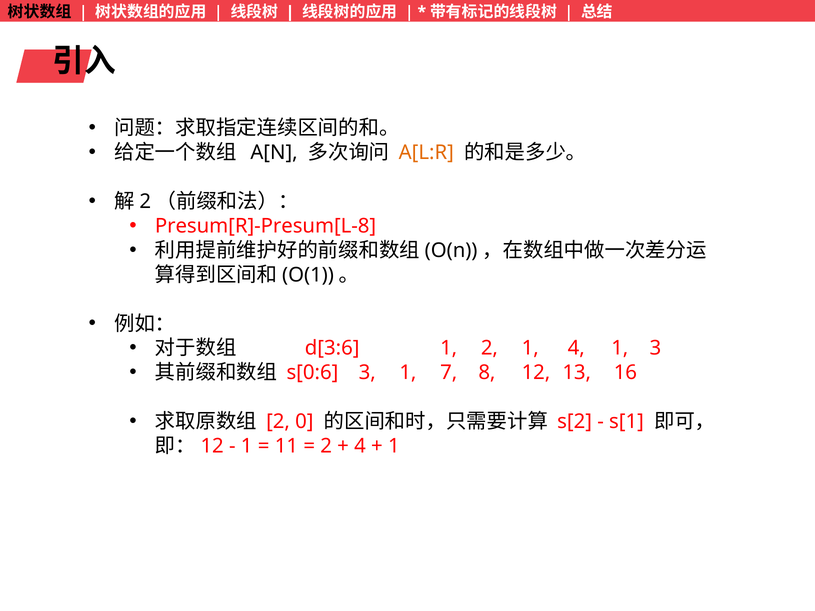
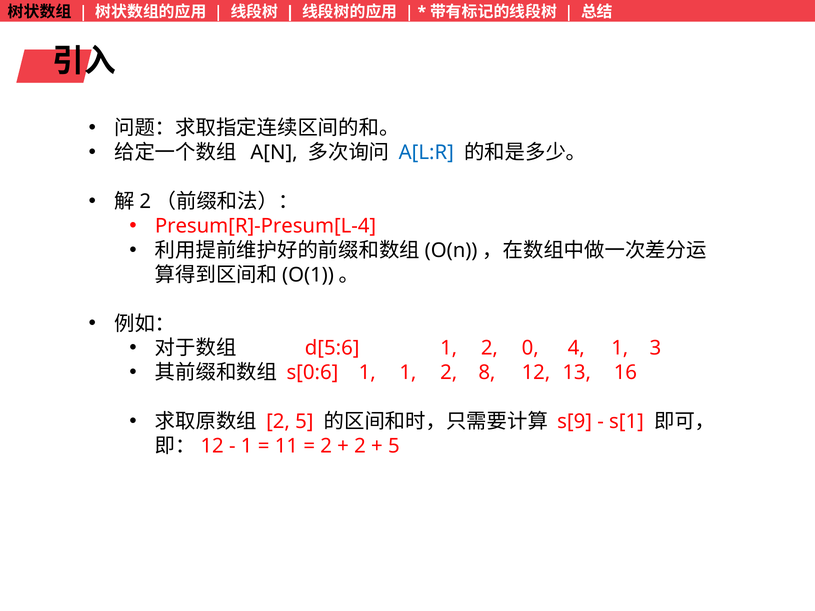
A[L:R colour: orange -> blue (426, 153)
Presum[R]-Presum[L-8: Presum[R]-Presum[L-8 -> Presum[R]-Presum[L-4 (266, 226)
d[3:6: d[3:6 -> d[5:6 (332, 348)
2 1: 1 -> 0 (530, 348)
s[0:6 3: 3 -> 1 (367, 373)
7: 7 -> 2 (449, 373)
2 0: 0 -> 5 (304, 422)
s[2: s[2 -> s[9 (575, 422)
4: 4 -> 2 (360, 446)
1: 1 -> 5 (394, 446)
